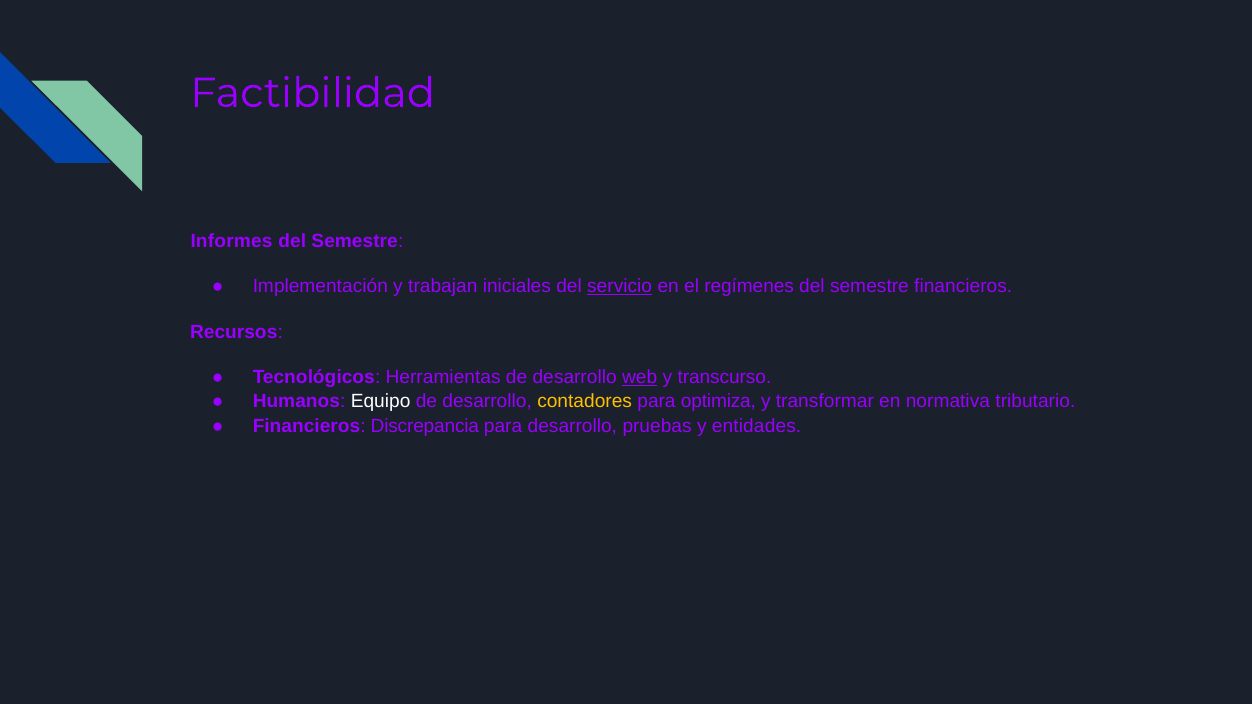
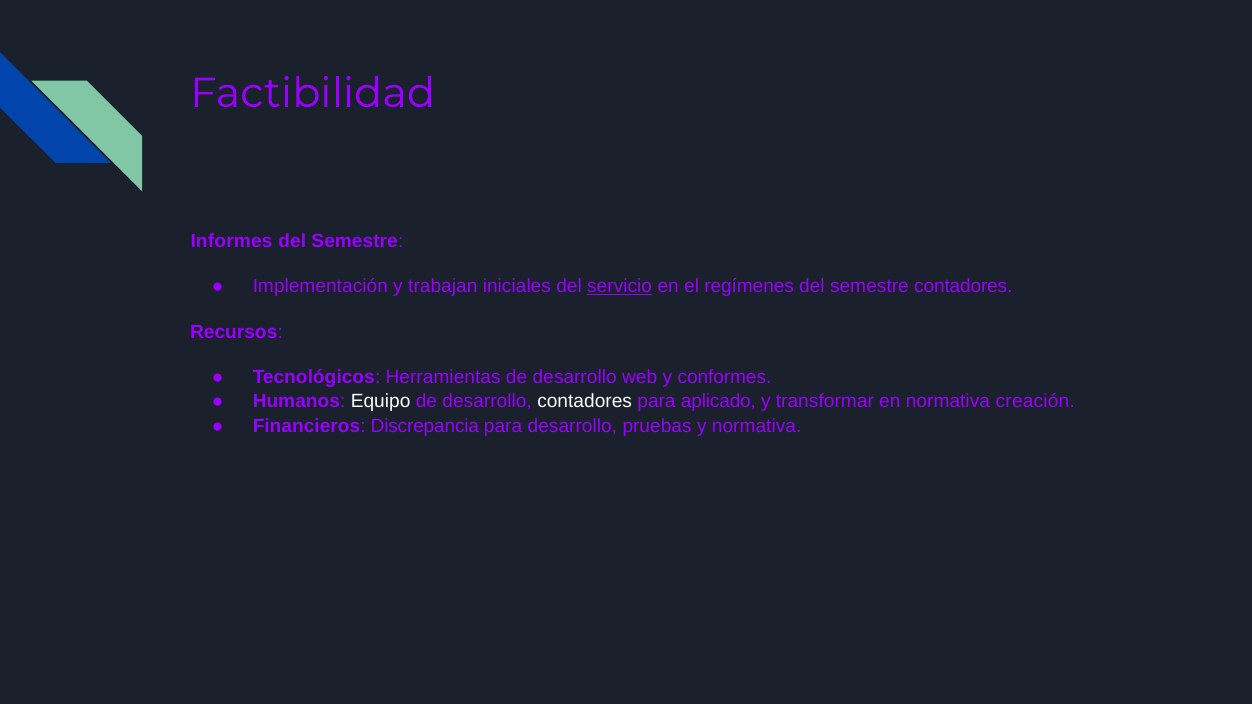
semestre financieros: financieros -> contadores (963, 287)
web underline: present -> none (640, 377)
transcurso: transcurso -> conformes (724, 377)
contadores colour: yellow -> white (585, 402)
optimiza: optimiza -> aplicado (718, 402)
tributario: tributario -> creación (1035, 402)
y entidades: entidades -> normativa (757, 426)
